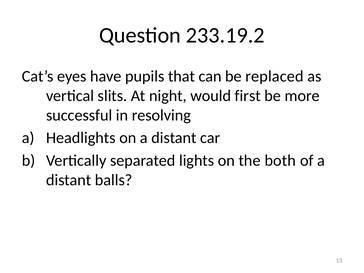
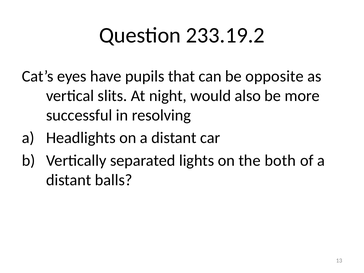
replaced: replaced -> opposite (275, 76)
first: first -> also (248, 96)
